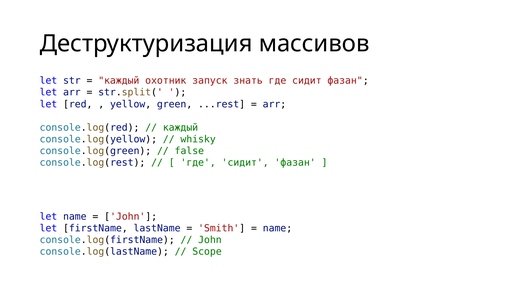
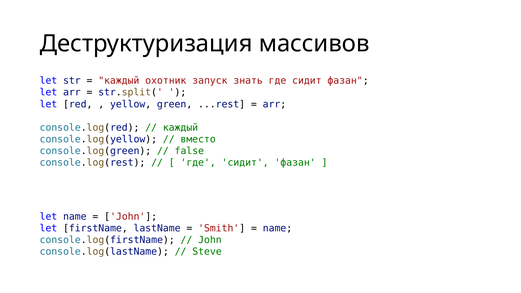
whisky: whisky -> вместо (198, 139)
Scope: Scope -> Steve (207, 252)
